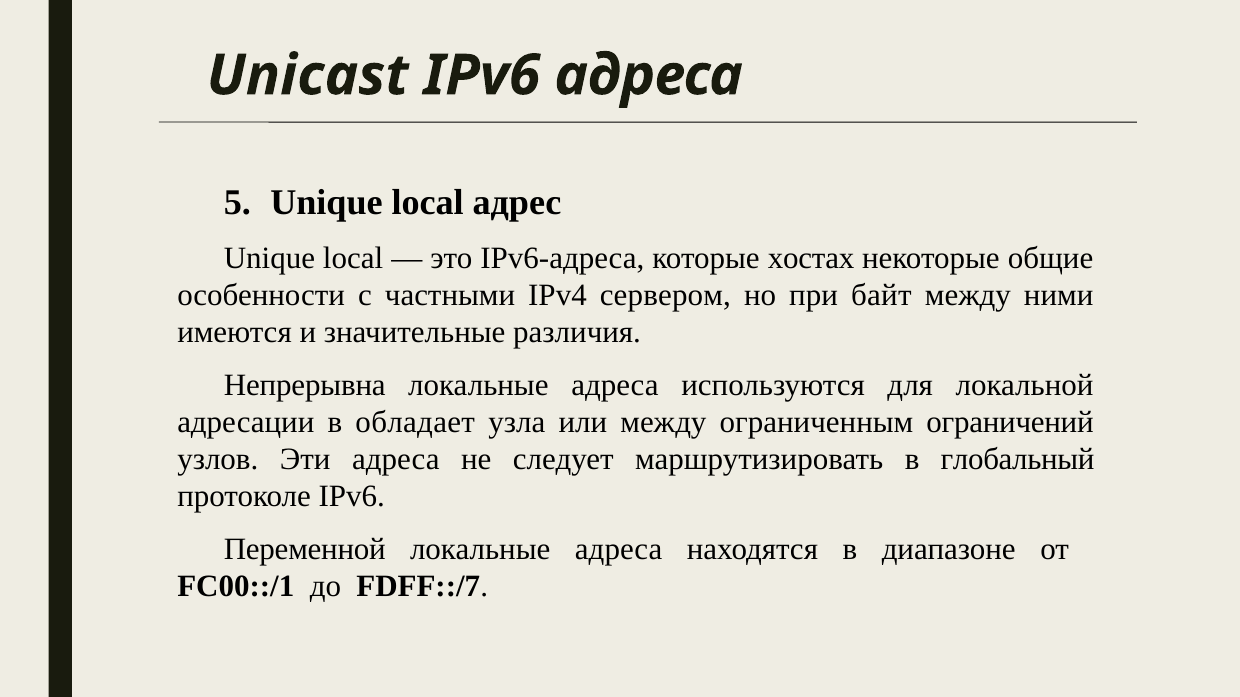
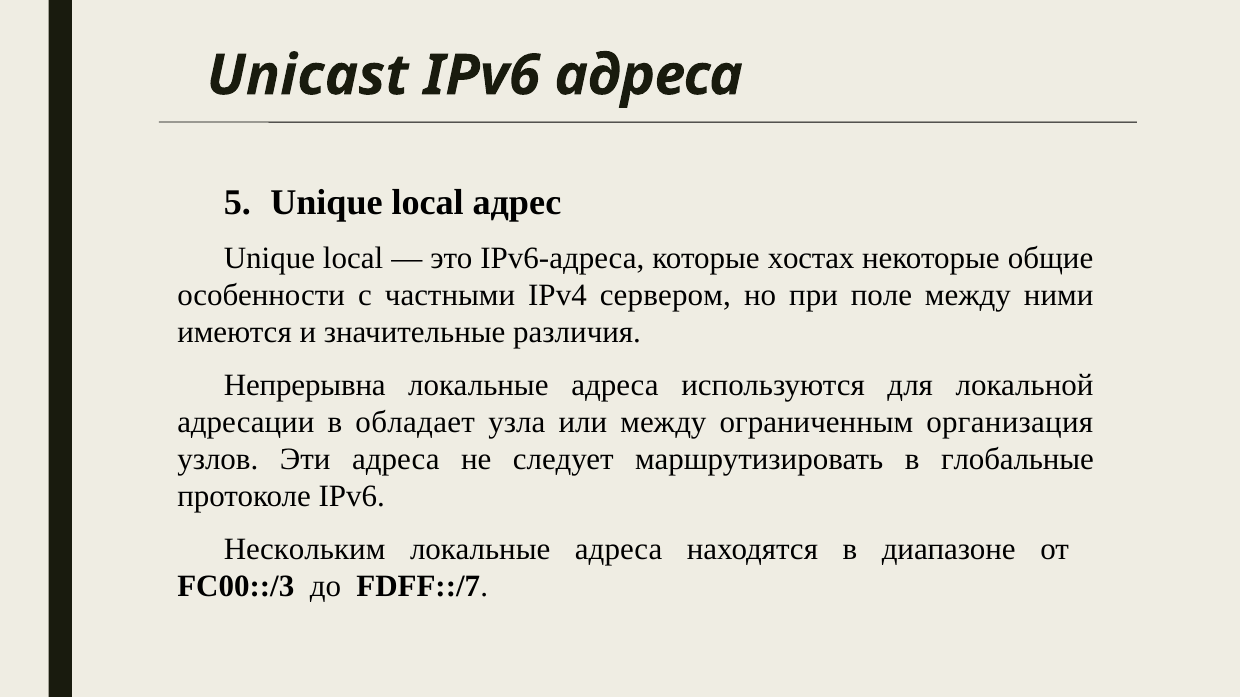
байт: байт -> поле (882, 295)
ограничений: ограничений -> организация (1010, 422)
глобальный: глобальный -> глобальные (1017, 459)
Переменной: Переменной -> Нескольким (305, 549)
FC00::/1: FC00::/1 -> FC00::/3 (236, 587)
